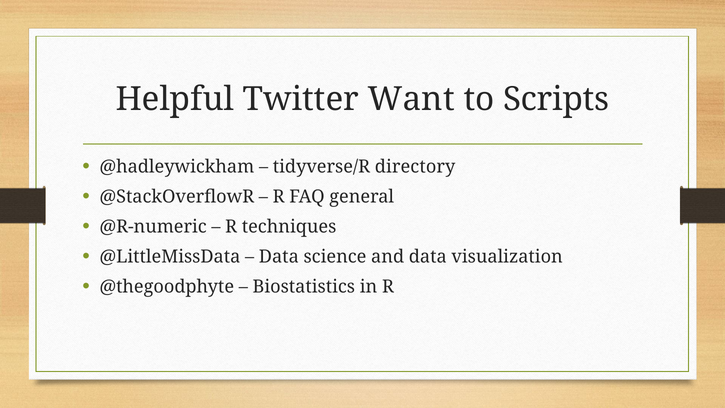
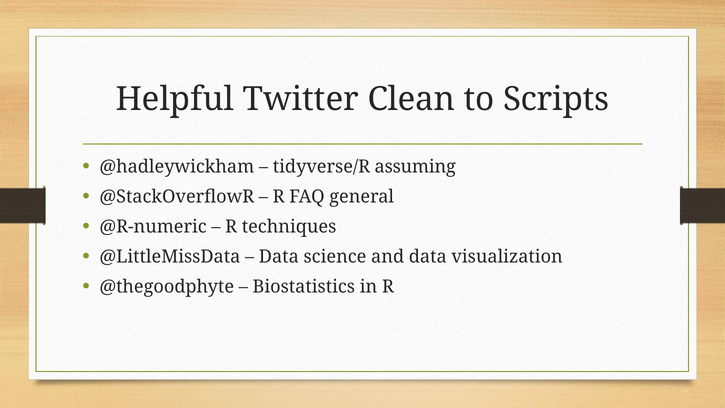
Want: Want -> Clean (411, 99)
directory: directory -> assuming (415, 167)
